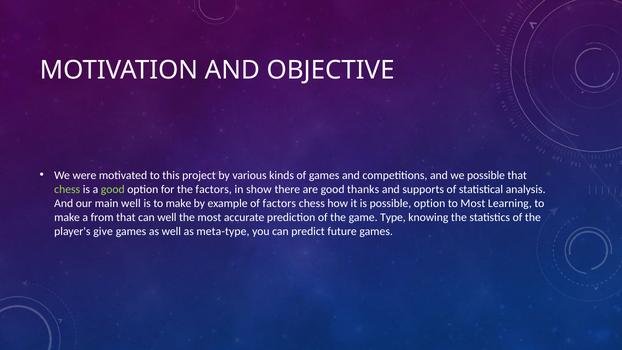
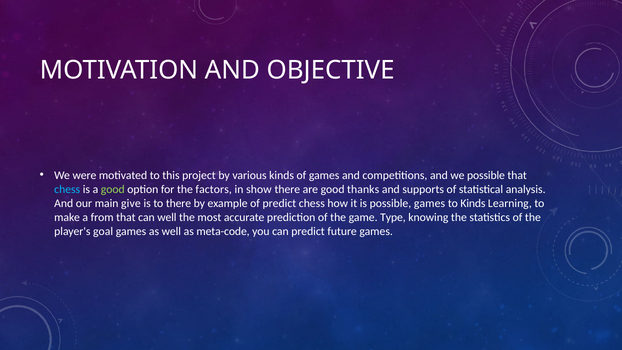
chess colour: light green -> light blue (67, 189)
main well: well -> give (131, 203)
is to make: make -> there (178, 203)
of factors: factors -> predict (279, 203)
possible option: option -> games (430, 203)
to Most: Most -> Kinds (473, 203)
give: give -> goal (103, 231)
meta-type: meta-type -> meta-code (223, 231)
